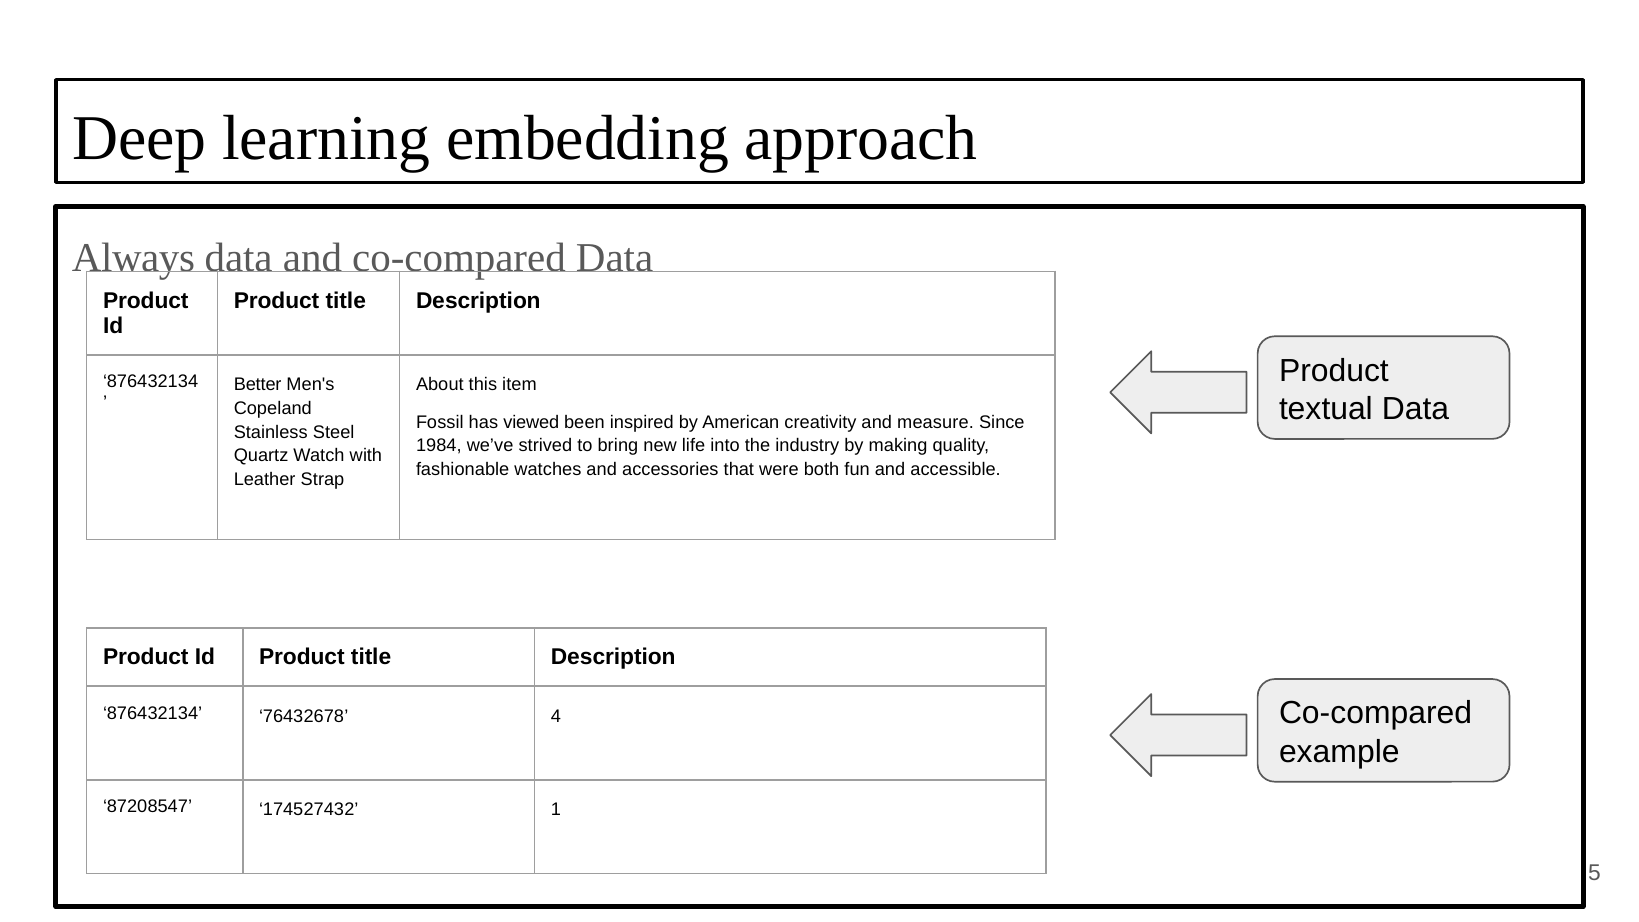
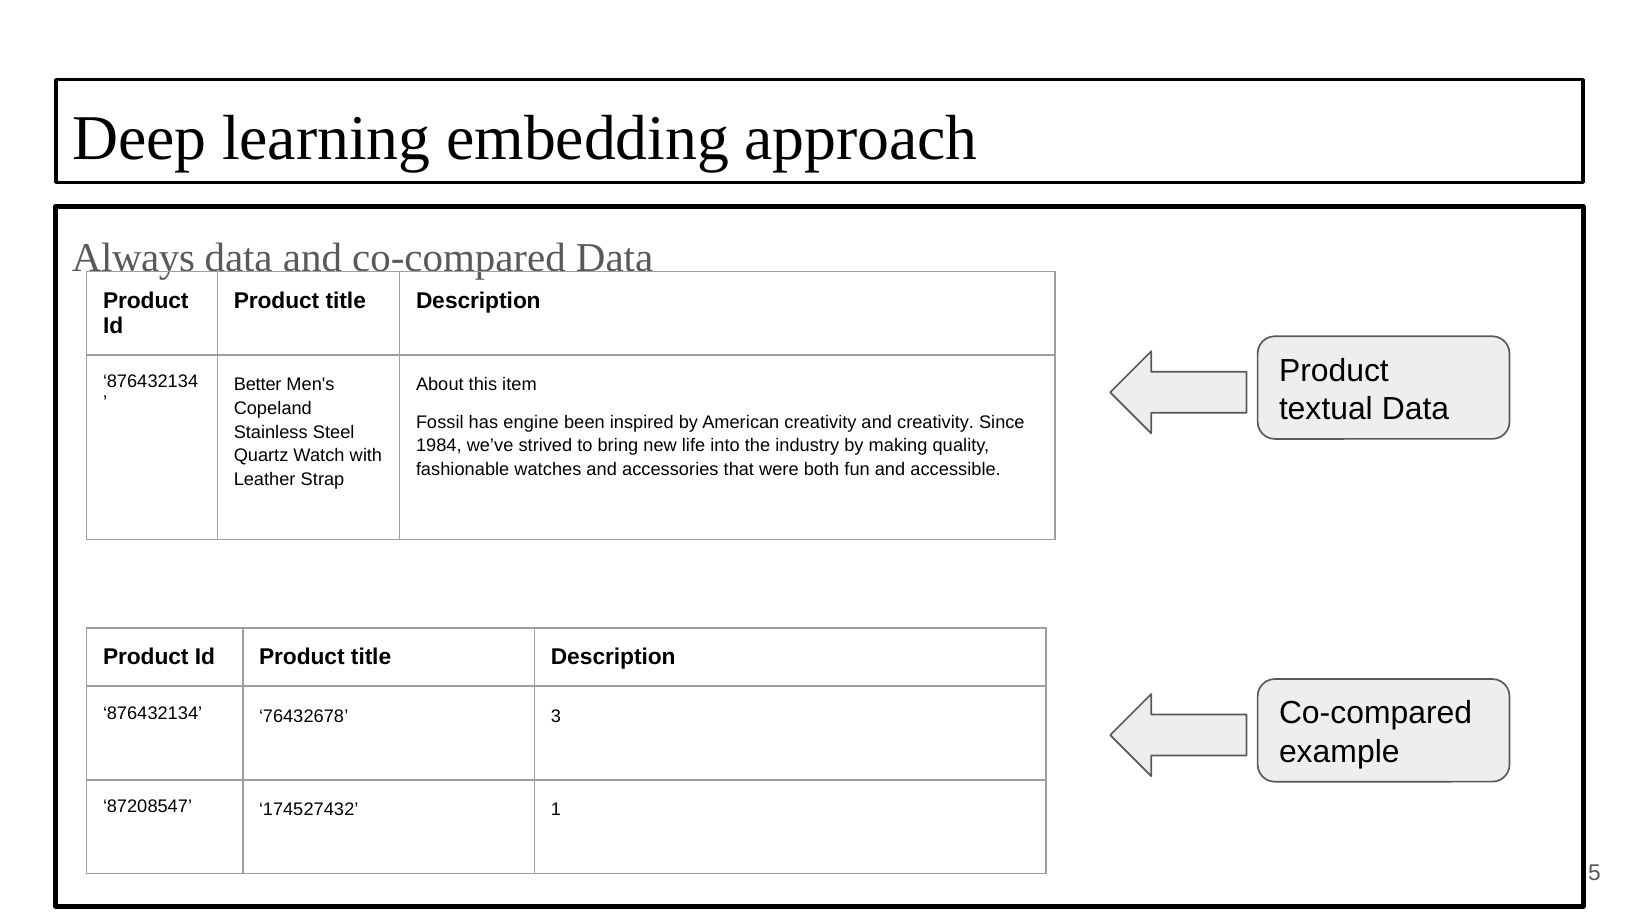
viewed: viewed -> engine (531, 422)
and measure: measure -> creativity (936, 422)
4: 4 -> 3 (556, 716)
